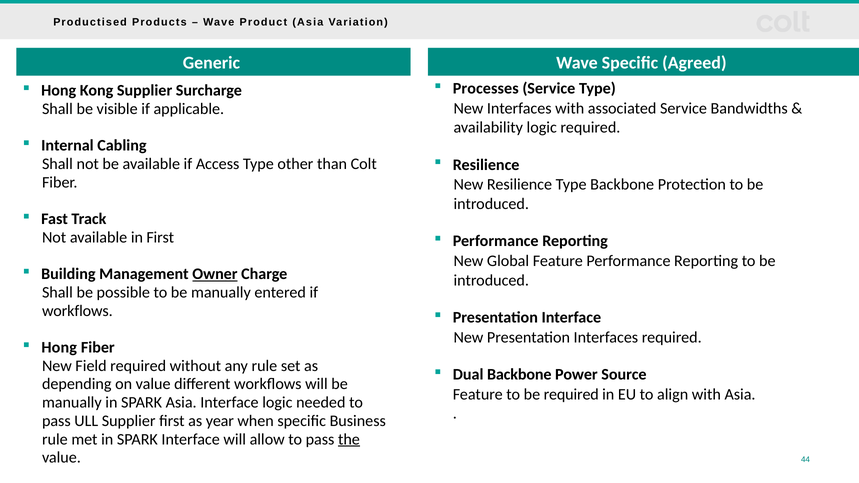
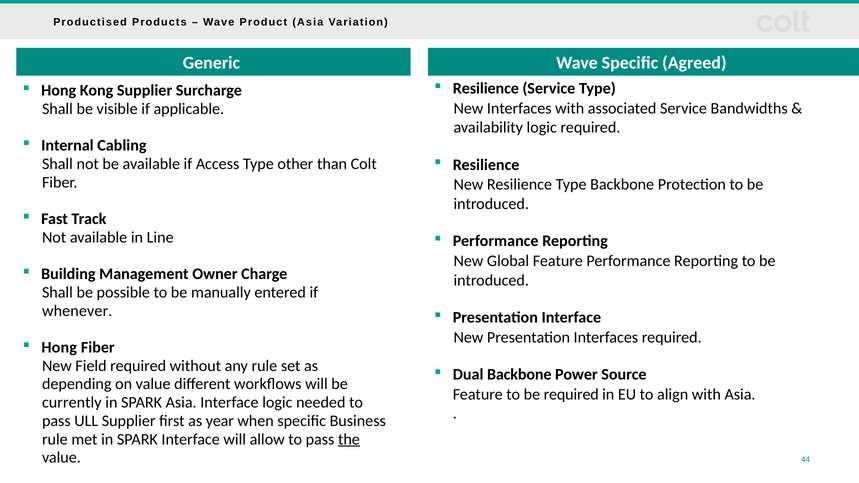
Processes: Processes -> Resilience (486, 89)
in First: First -> Line (160, 237)
Owner underline: present -> none (215, 274)
workflows: workflows -> whenever (77, 311)
manually: manually -> currently (72, 403)
